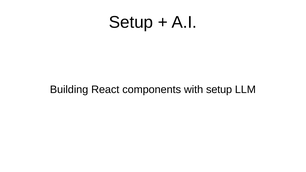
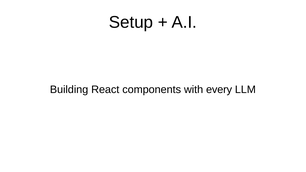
with setup: setup -> every (219, 90)
